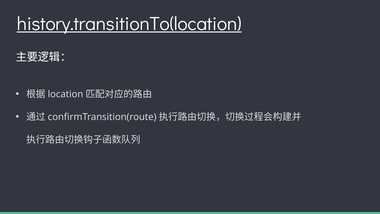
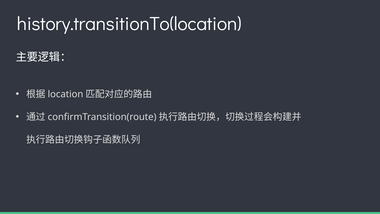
history.transitionTo(location underline: present -> none (129, 24)
